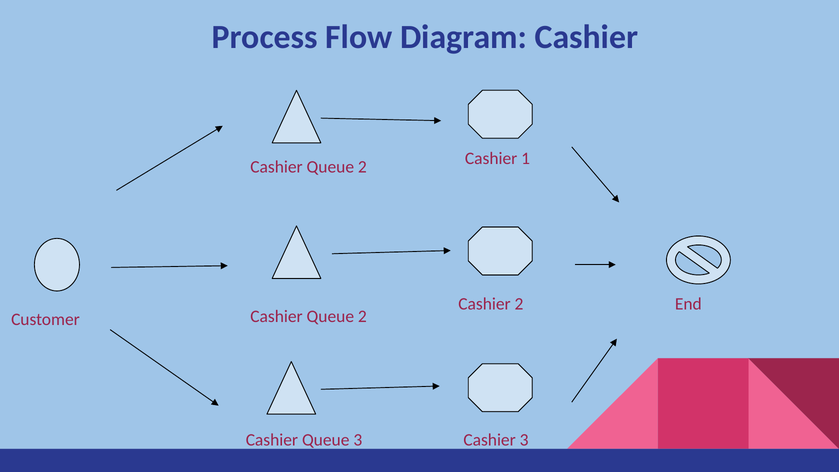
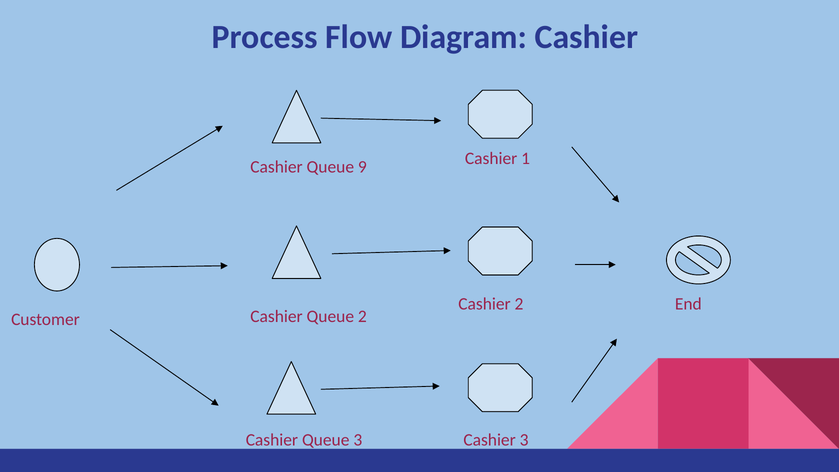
2: 2 -> 9 (362, 167)
